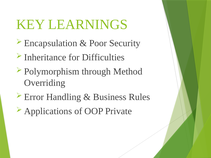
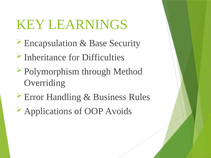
Poor: Poor -> Base (98, 43)
Private: Private -> Avoids (119, 111)
